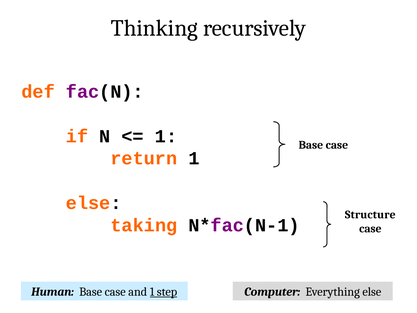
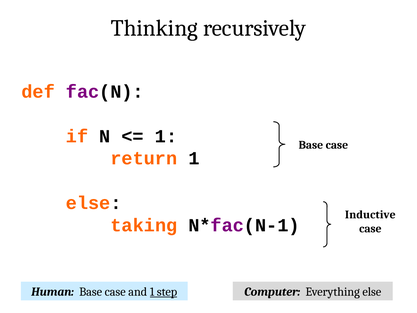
Structure: Structure -> Inductive (370, 215)
